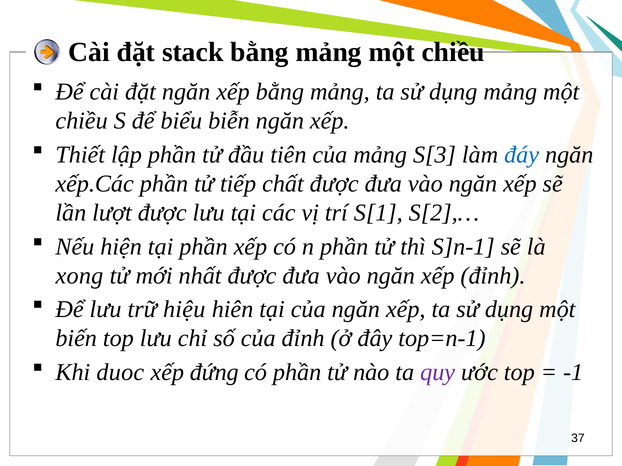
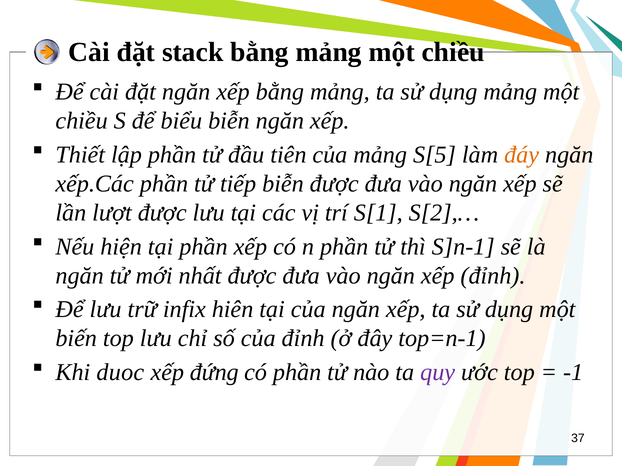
S[3: S[3 -> S[5 (434, 155)
đáy colour: blue -> orange (522, 155)
tiếp chất: chất -> biễn (283, 184)
xong: xong -> ngăn (80, 276)
hiệu: hiệu -> infix (184, 310)
